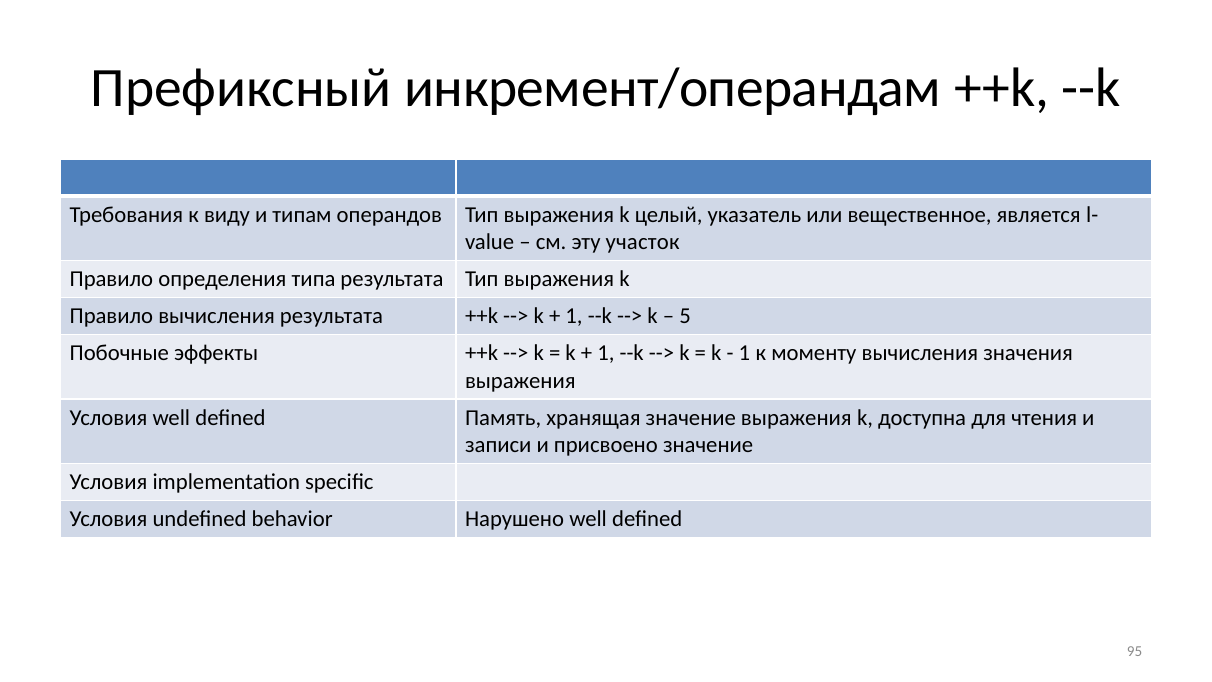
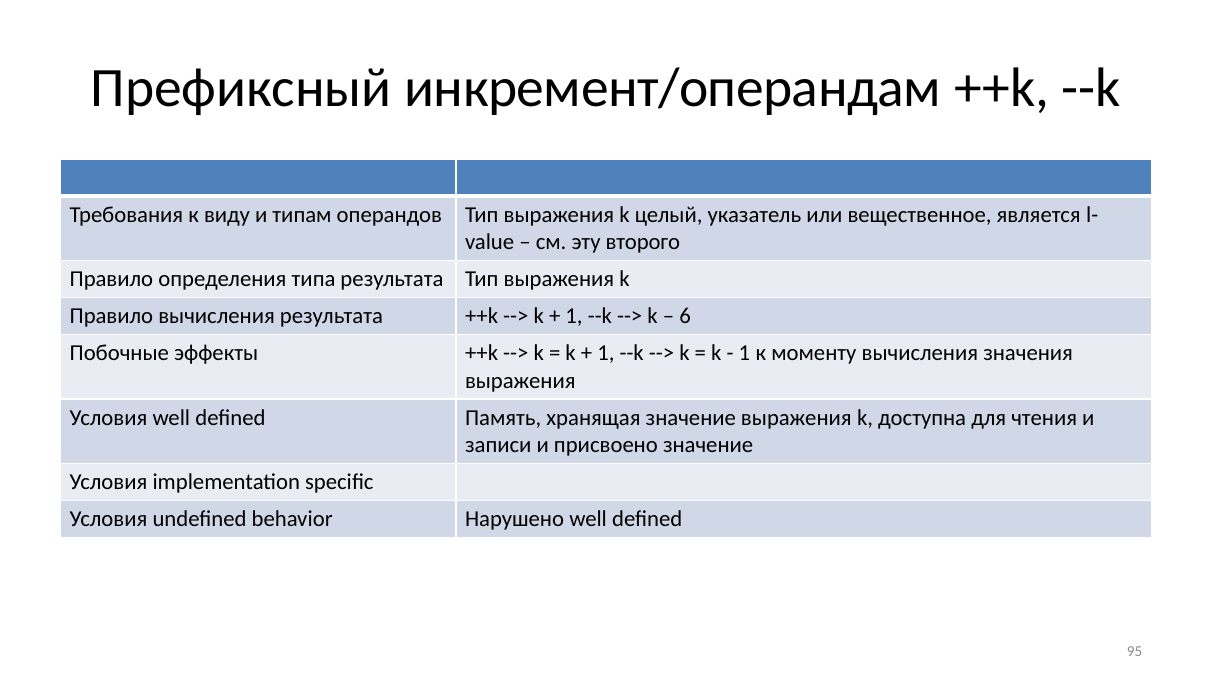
участок: участок -> второго (643, 242)
5: 5 -> 6 (685, 316)
